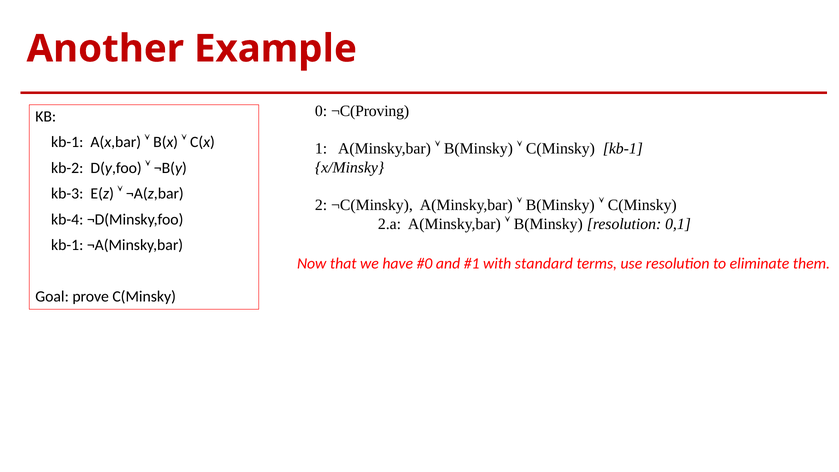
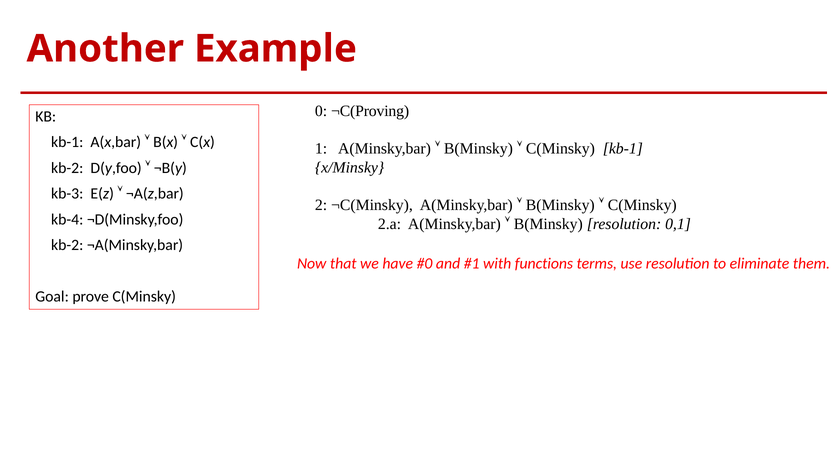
kb-1: kb-1 -> kb-2 (67, 245)
standard: standard -> functions (544, 263)
